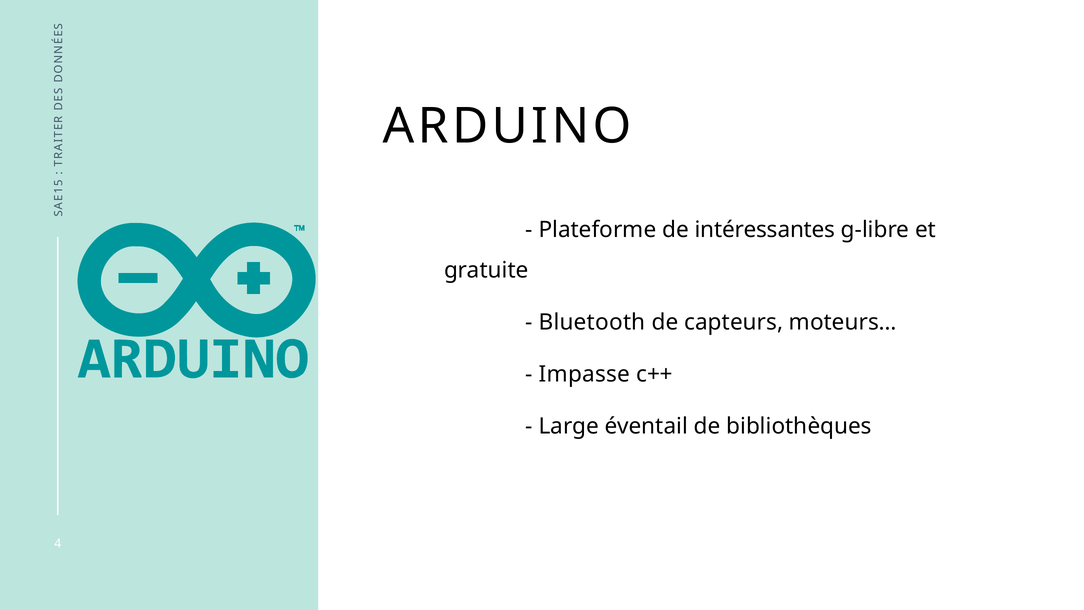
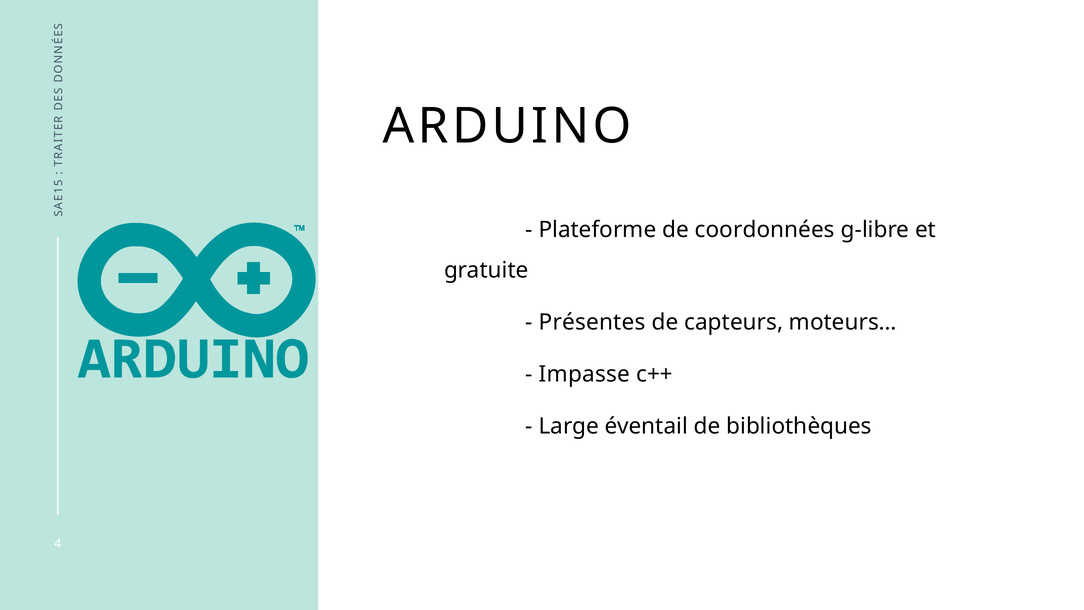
intéressantes: intéressantes -> coordonnées (765, 230)
Bluetooth: Bluetooth -> Présentes (592, 322)
